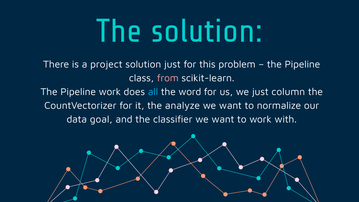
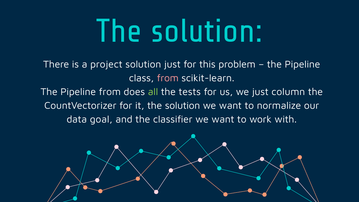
Pipeline work: work -> from (110, 92)
all colour: light blue -> light green (153, 92)
word: word -> tests (190, 92)
it the analyze: analyze -> solution (183, 106)
